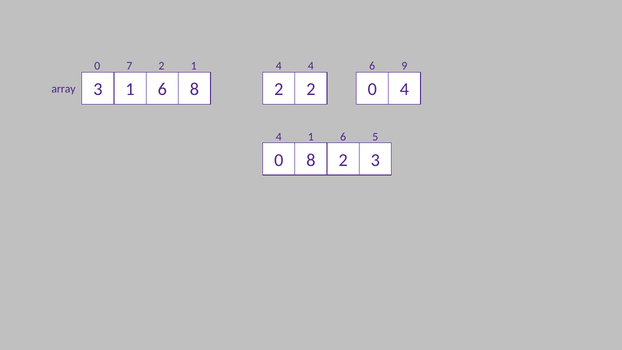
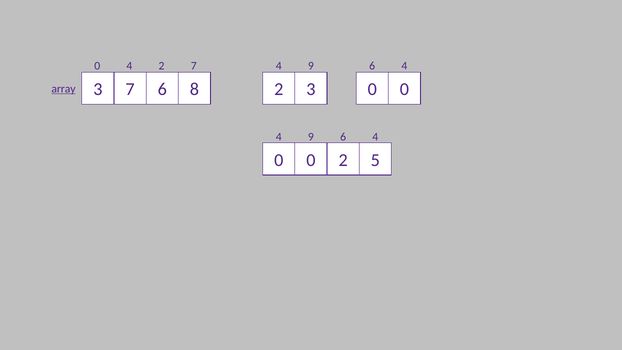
0 7: 7 -> 4 (129, 66)
2 1: 1 -> 7 (194, 66)
4: 4 -> 9 (311, 66)
9: 9 -> 4 (404, 66)
3 1: 1 -> 7 (130, 89)
2 2: 2 -> 3 (311, 89)
4: 4 -> 0 (404, 89)
array underline: none -> present (63, 89)
1: 1 -> 9 (311, 137)
5: 5 -> 4 (375, 137)
8: 8 -> 0 (311, 160)
2 3: 3 -> 5 (375, 160)
